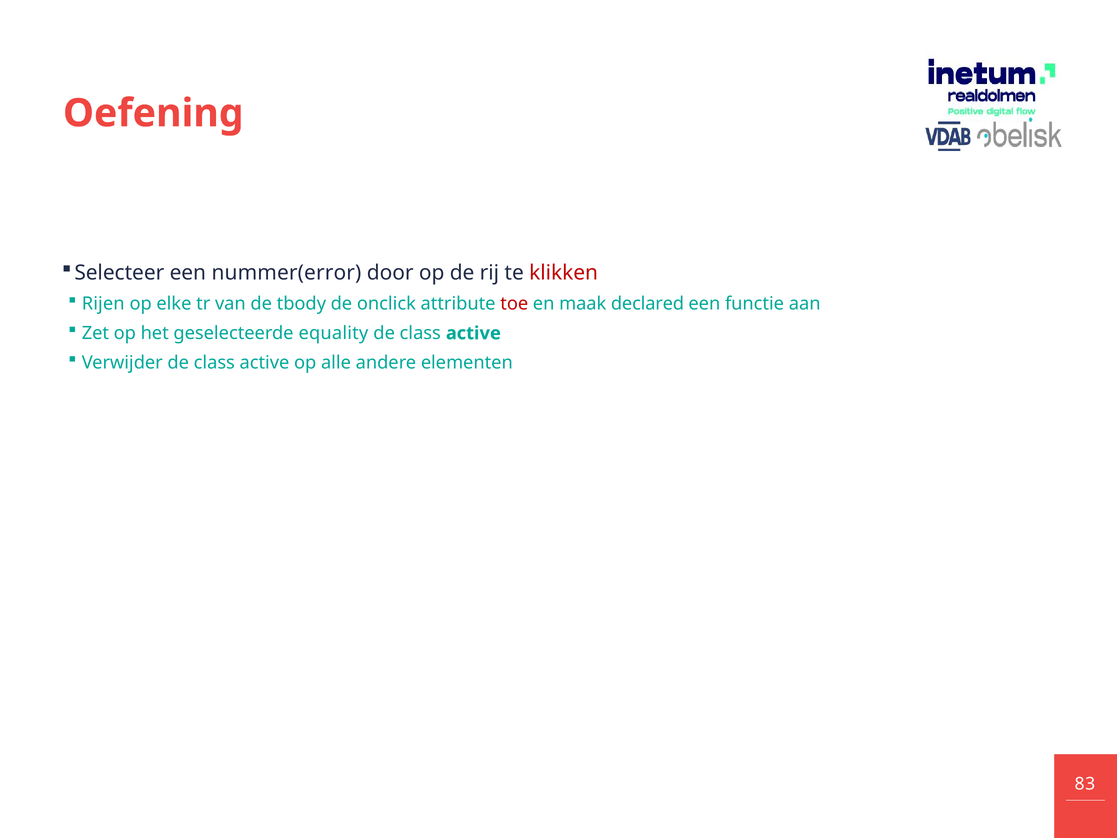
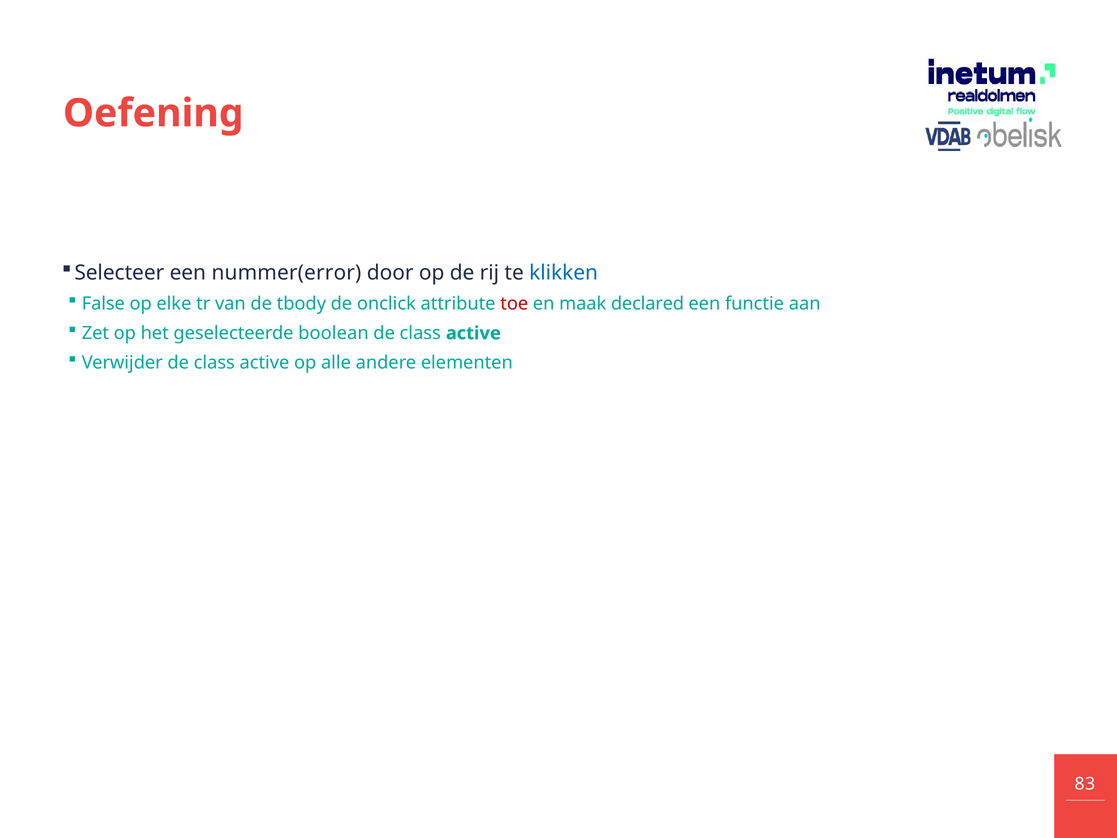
klikken colour: red -> blue (564, 273)
Rijen: Rijen -> False (103, 304)
equality: equality -> boolean (333, 333)
